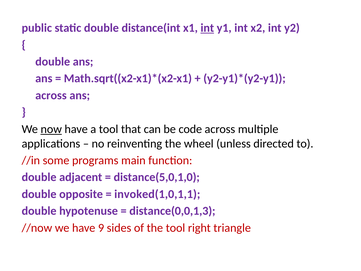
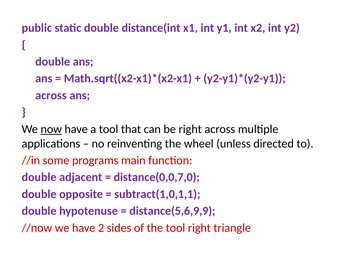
int underline: present -> none (207, 28)
be code: code -> right (190, 129)
distance(5,0,1,0: distance(5,0,1,0 -> distance(0,0,7,0 (157, 177)
invoked(1,0,1,1: invoked(1,0,1,1 -> subtract(1,0,1,1 (157, 194)
distance(0,0,1,3: distance(0,0,1,3 -> distance(5,6,9,9 (172, 211)
9: 9 -> 2 (101, 228)
